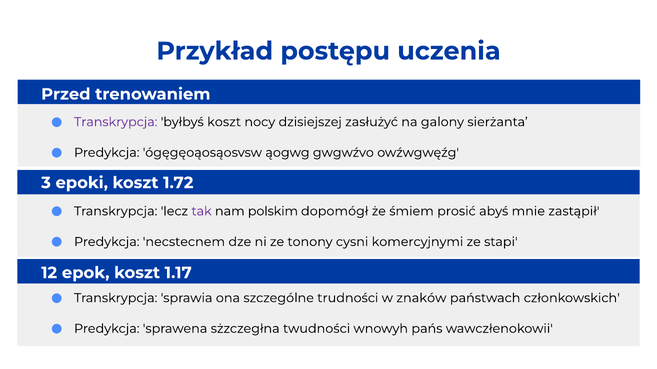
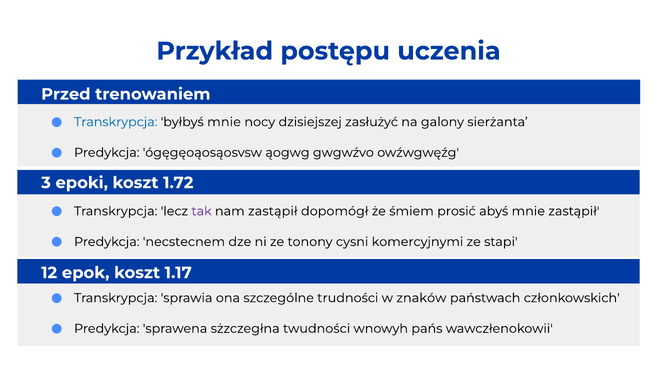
Transkrypcja colour: purple -> blue (116, 122)
byłbyś koszt: koszt -> mnie (224, 122)
nam polskim: polskim -> zastąpił (273, 211)
